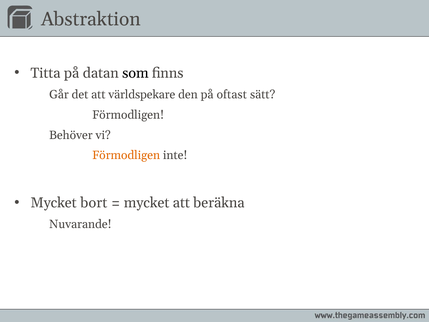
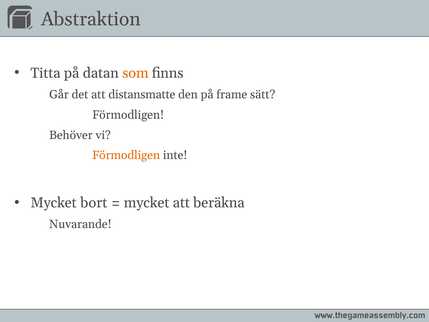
som colour: black -> orange (135, 73)
världspekare: världspekare -> distansmatte (142, 94)
oftast: oftast -> frame (232, 94)
